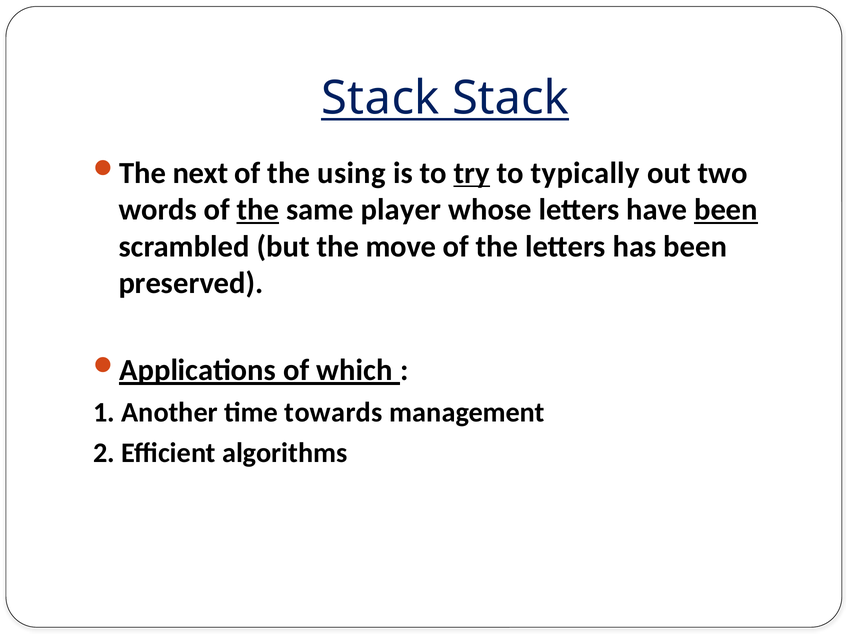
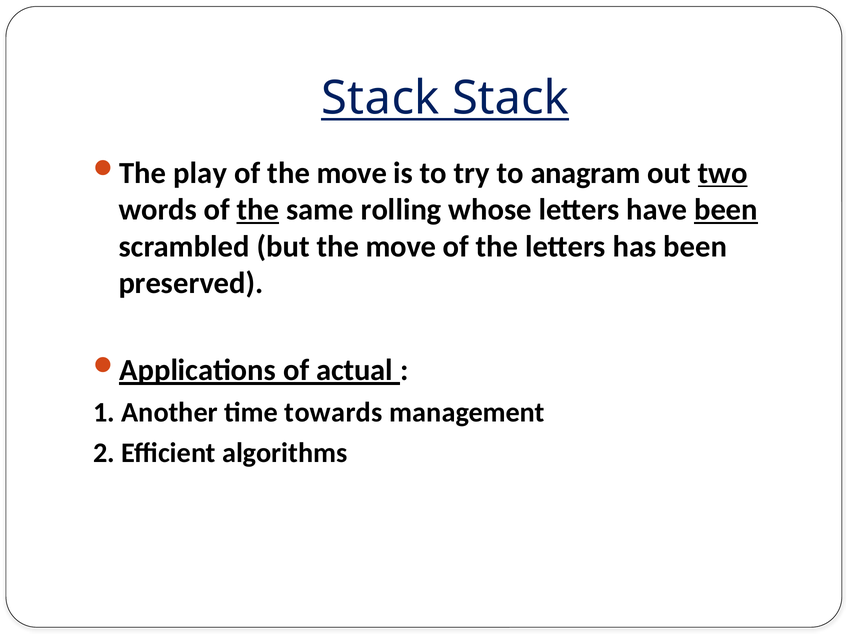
next: next -> play (200, 173)
of the using: using -> move (352, 173)
try underline: present -> none (472, 173)
typically: typically -> anagram (586, 173)
two underline: none -> present (723, 173)
player: player -> rolling (401, 210)
which: which -> actual (354, 370)
